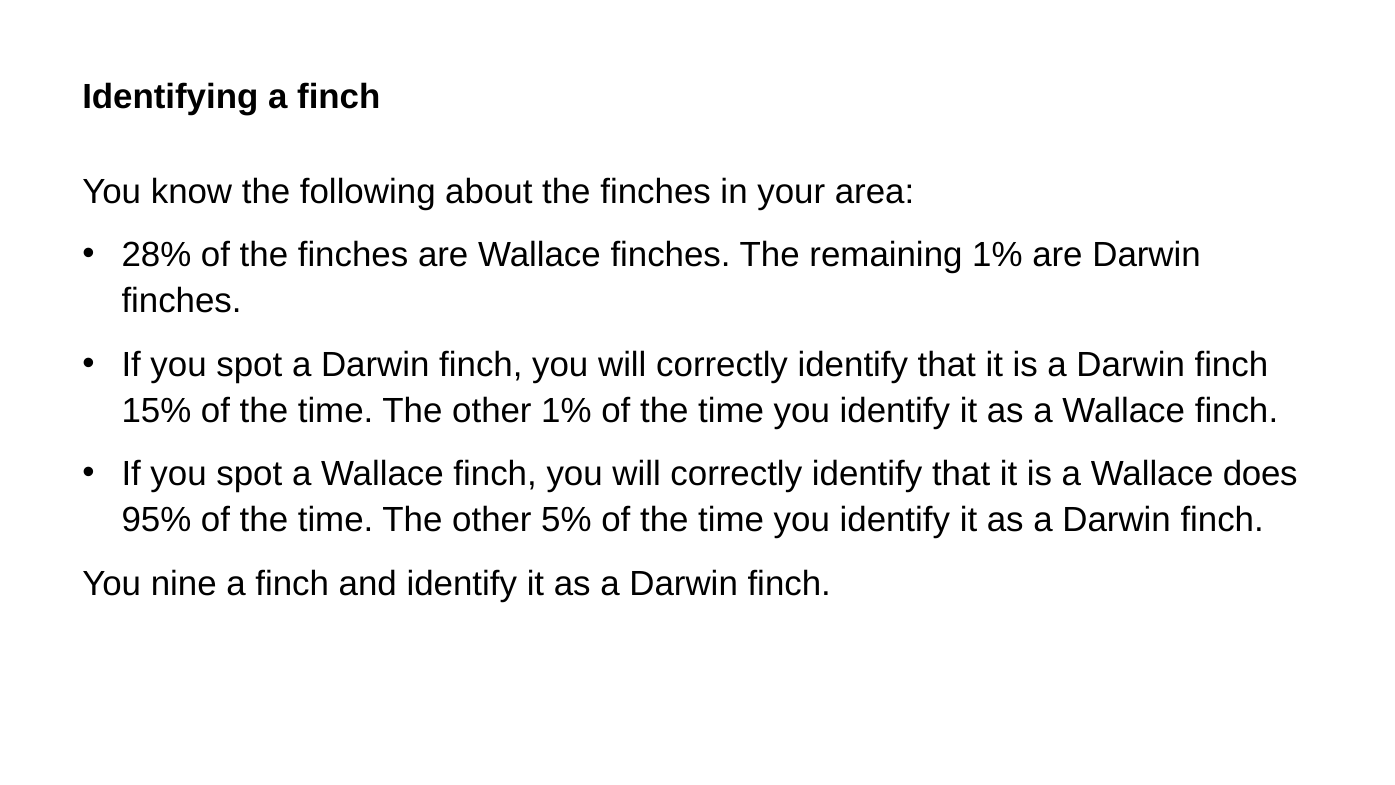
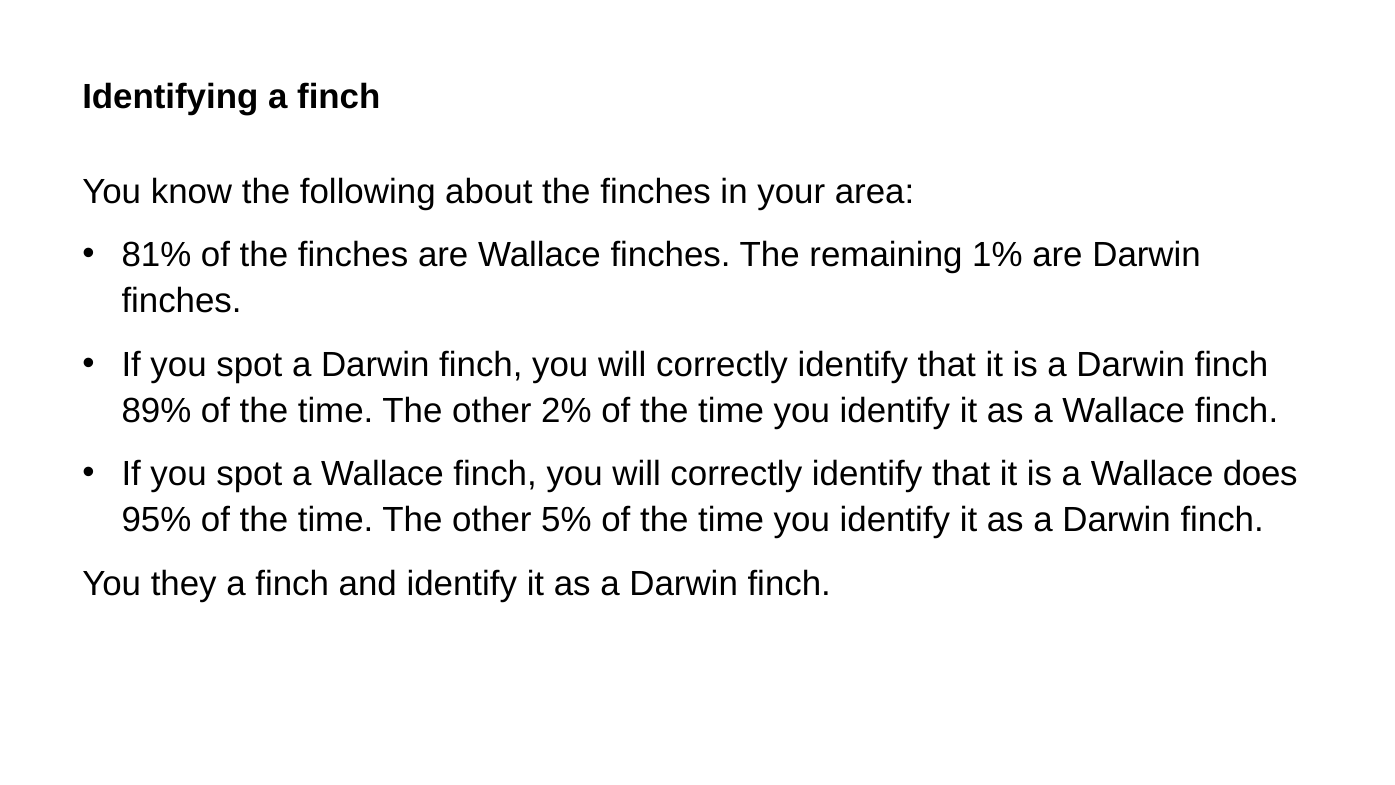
28%: 28% -> 81% (156, 255)
15%: 15% -> 89% (156, 410)
other 1%: 1% -> 2% (566, 410)
nine: nine -> they (184, 583)
